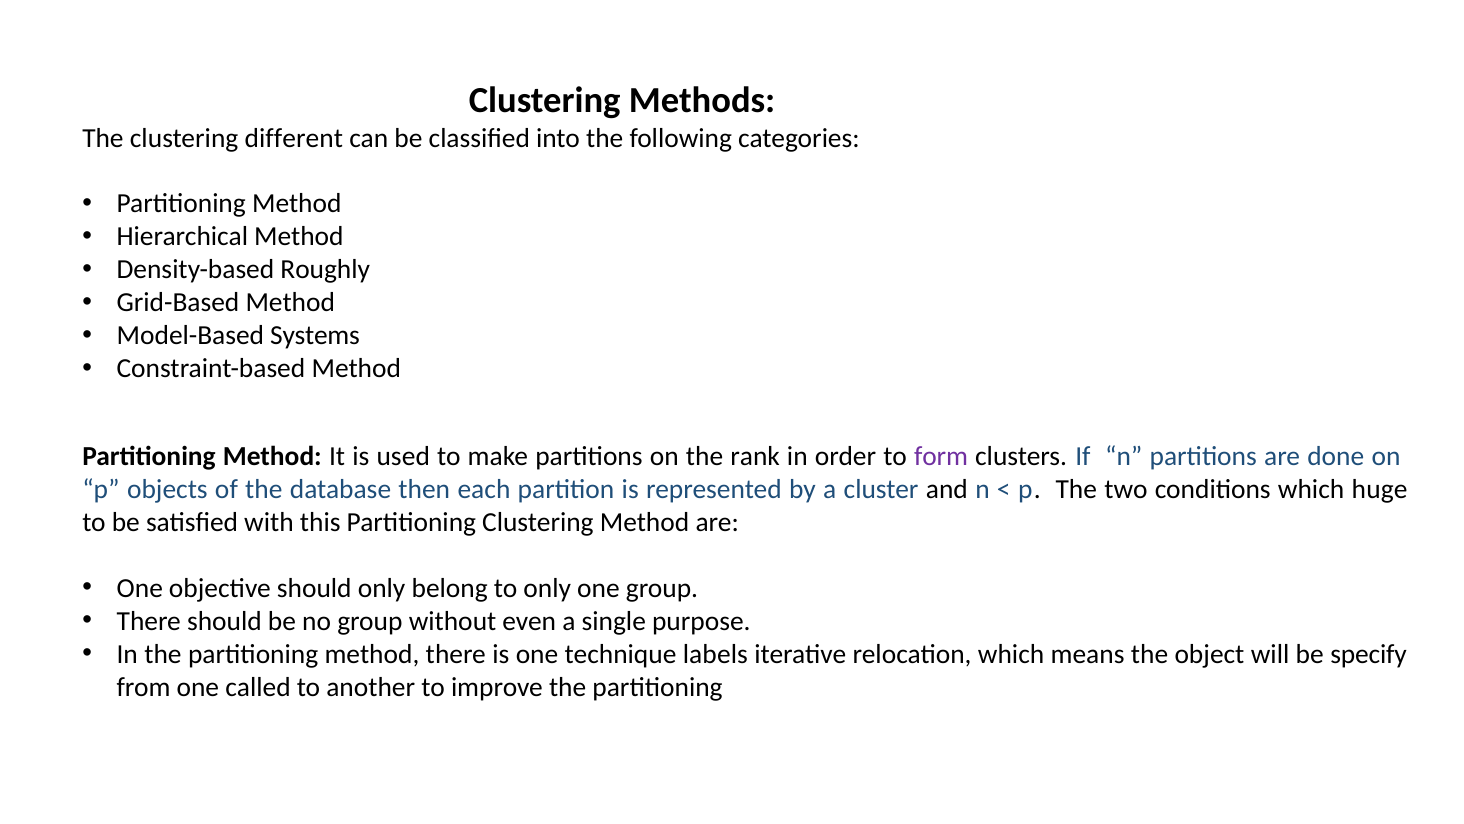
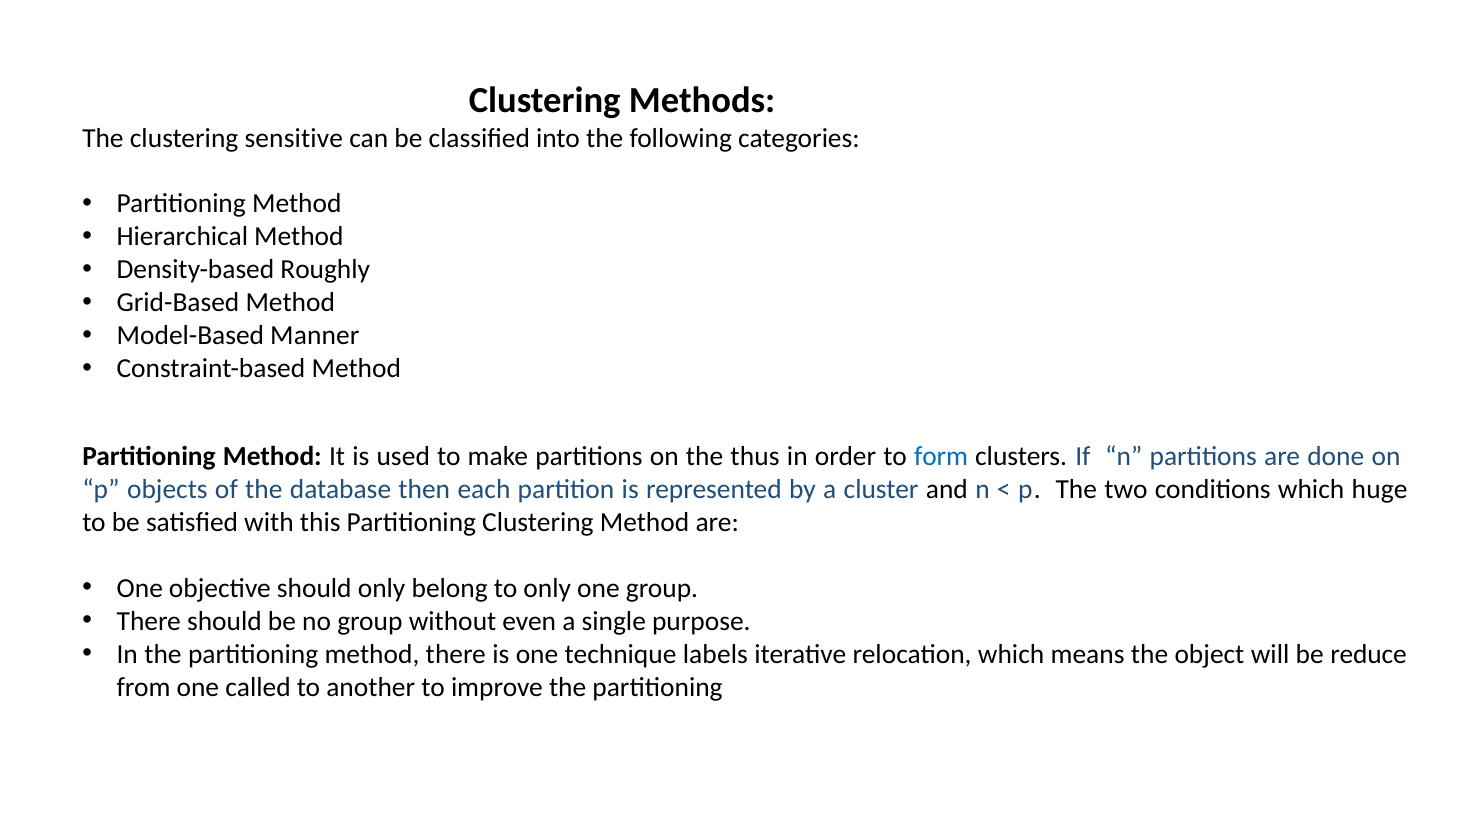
different: different -> sensitive (294, 138)
Systems: Systems -> Manner (315, 336)
rank: rank -> thus (755, 456)
form colour: purple -> blue (941, 456)
specify: specify -> reduce (1369, 654)
